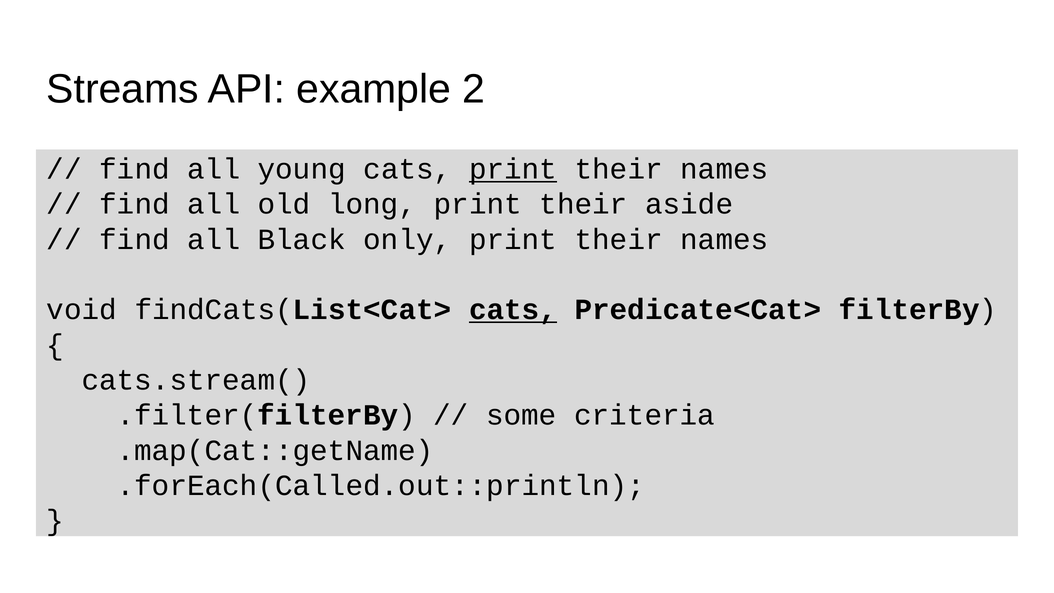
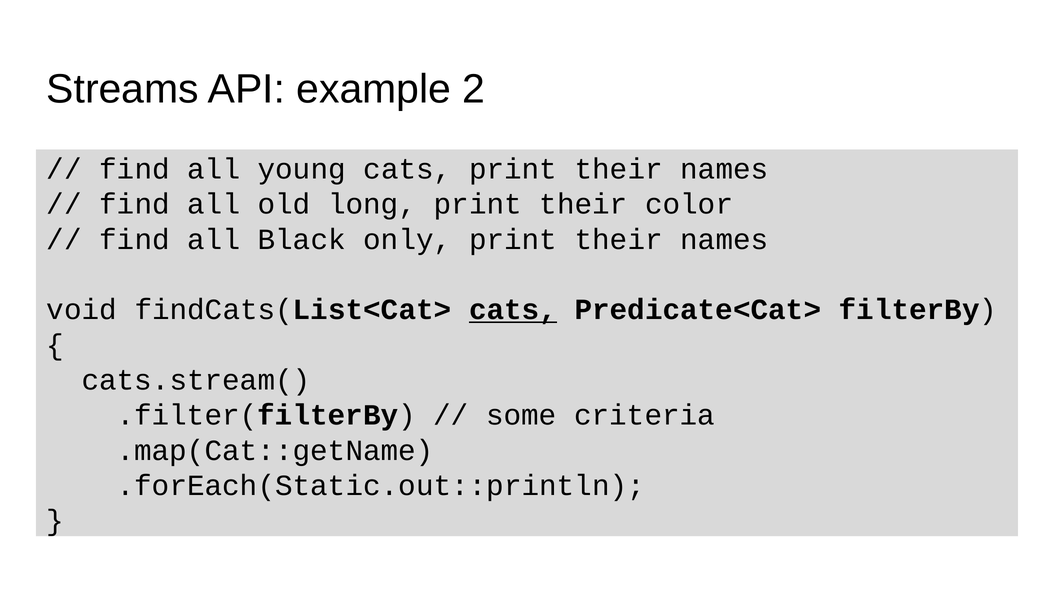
print underline: present -> none (513, 169)
aside: aside -> color (689, 204)
.forEach(Called.out::println: .forEach(Called.out::println -> .forEach(Static.out::println (381, 485)
